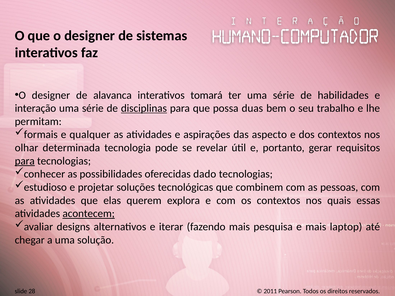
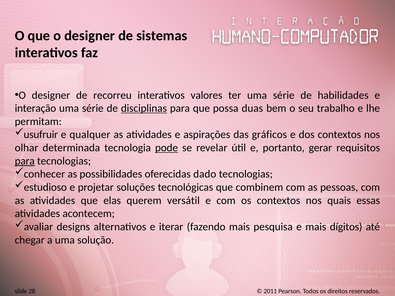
alavanca: alavanca -> recorreu (112, 95)
tomará: tomará -> valores (207, 95)
formais: formais -> usufruir (41, 135)
aspecto: aspecto -> gráficos (269, 135)
pode underline: none -> present (167, 148)
explora: explora -> versátil (183, 201)
acontecem underline: present -> none (89, 214)
laptop: laptop -> dígitos (346, 227)
